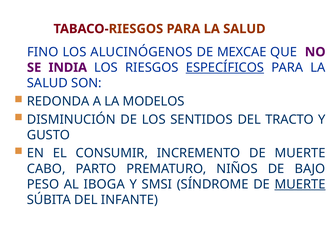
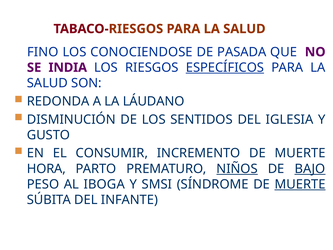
ALUCINÓGENOS: ALUCINÓGENOS -> CONOCIENDOSE (141, 52)
MEXCAE: MEXCAE -> PASADA (242, 52)
MODELOS: MODELOS -> LÁUDANO (154, 101)
TRACTO: TRACTO -> IGLESIA (290, 119)
CABO: CABO -> HORA (46, 169)
NIÑOS underline: none -> present (237, 169)
BAJO underline: none -> present (310, 169)
